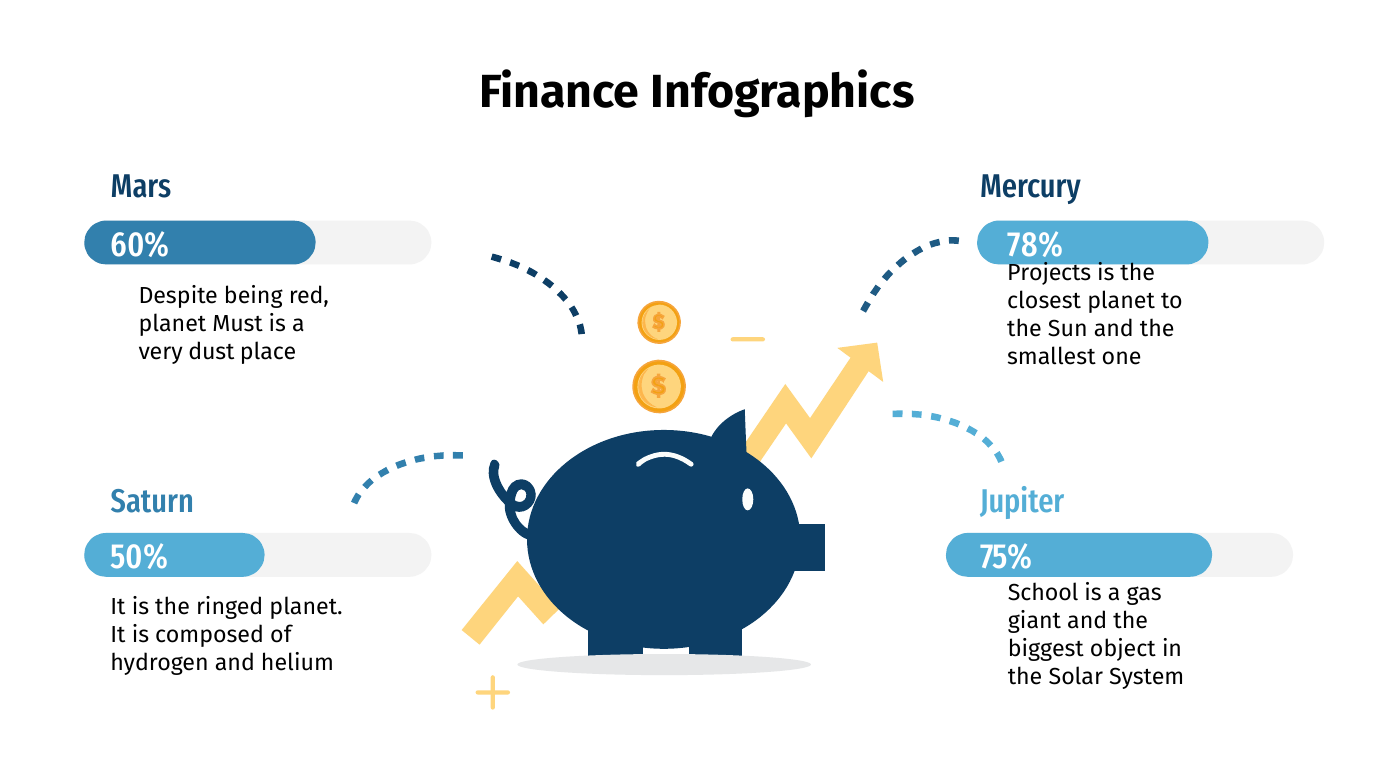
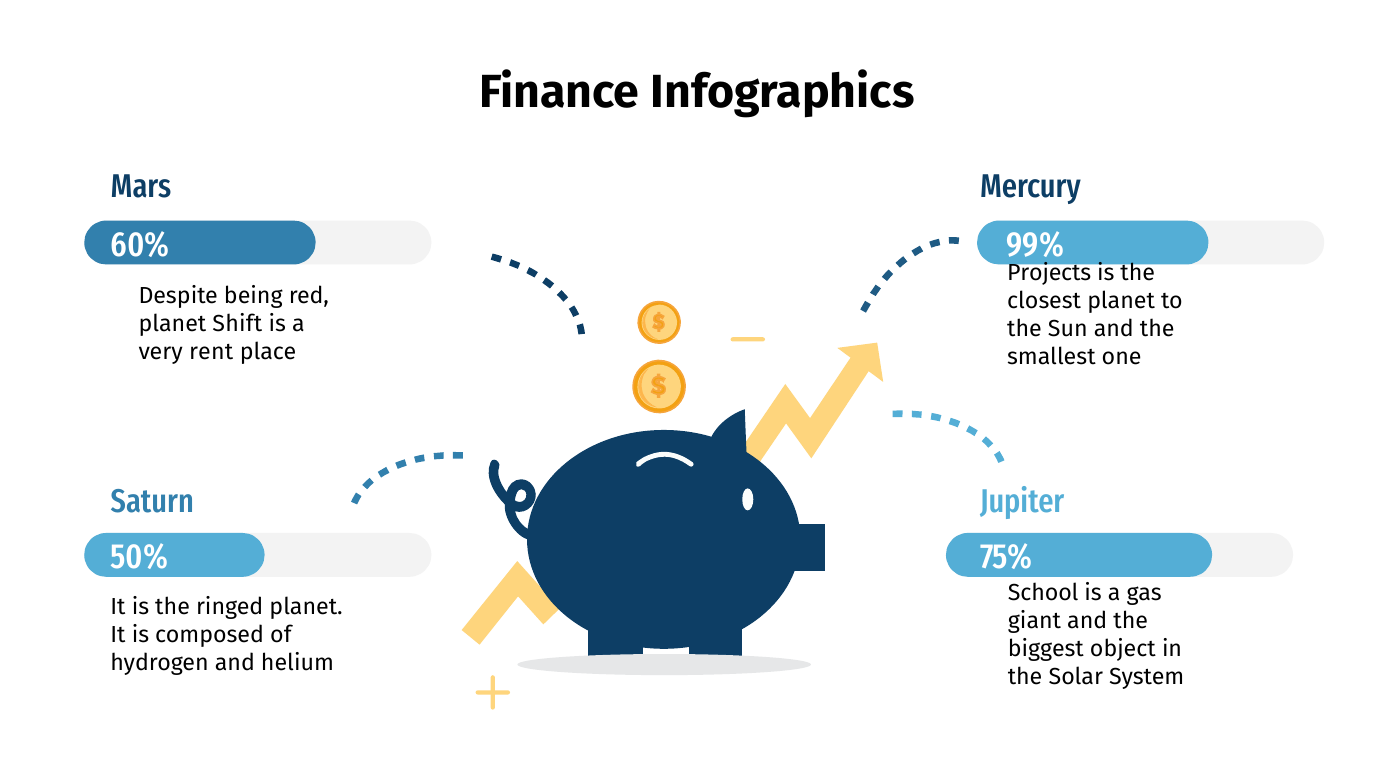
78%: 78% -> 99% (1035, 245)
Must: Must -> Shift (237, 324)
dust: dust -> rent (211, 351)
